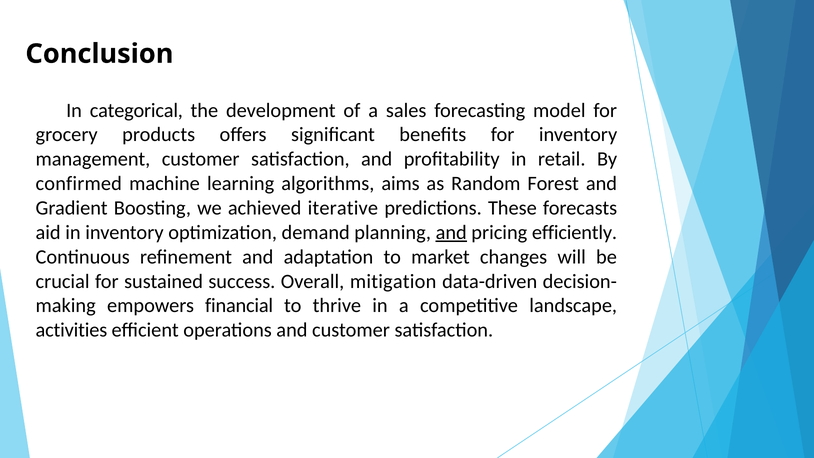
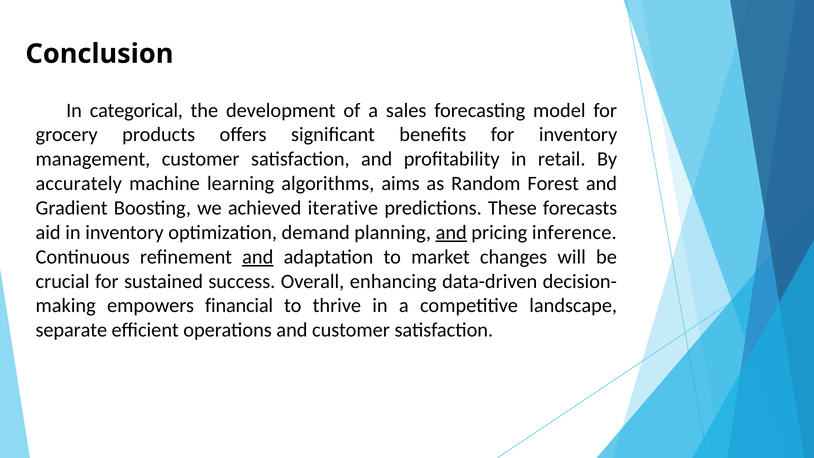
confirmed: confirmed -> accurately (79, 184)
efficiently: efficiently -> inference (574, 232)
and underline: none -> present (258, 257)
mitigation: mitigation -> enhancing (393, 281)
activities: activities -> separate (71, 330)
